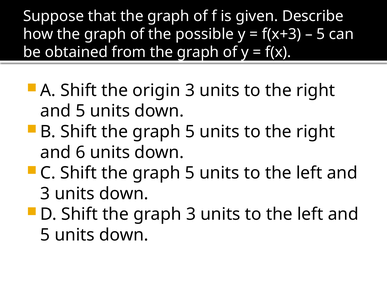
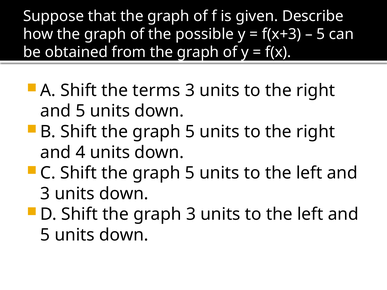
origin: origin -> terms (156, 91)
6: 6 -> 4 (80, 152)
